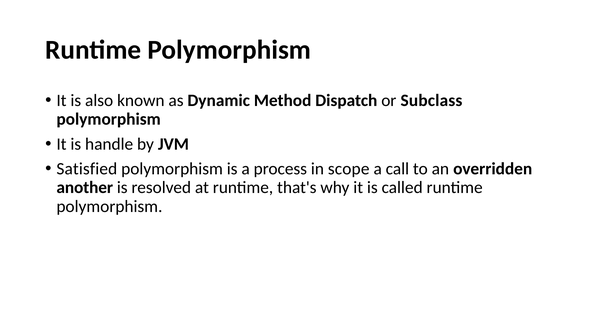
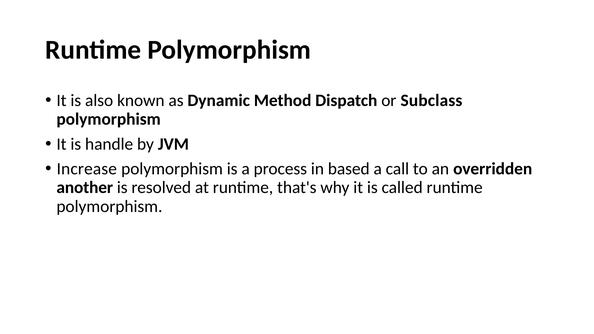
Satisfied: Satisfied -> Increase (87, 169)
scope: scope -> based (349, 169)
